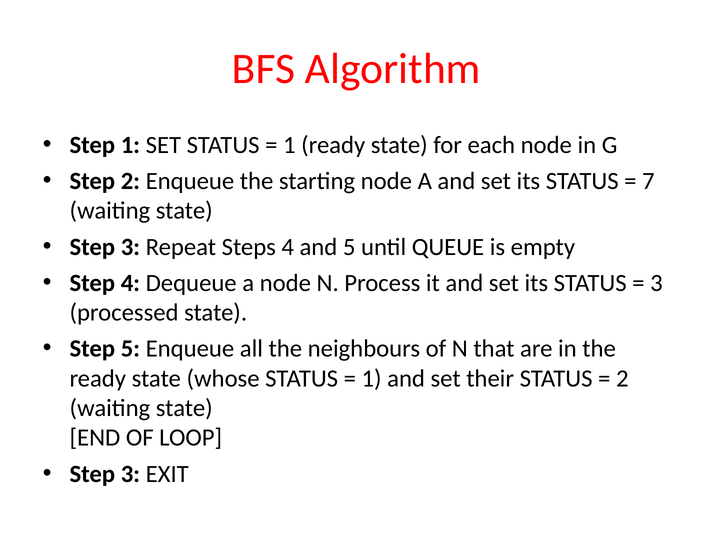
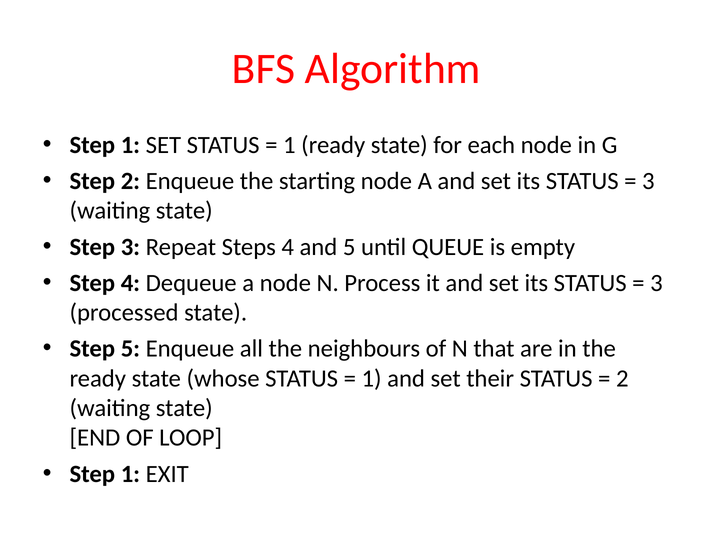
7: 7 -> 3 (648, 181)
3: 3 -> 1 (130, 474)
